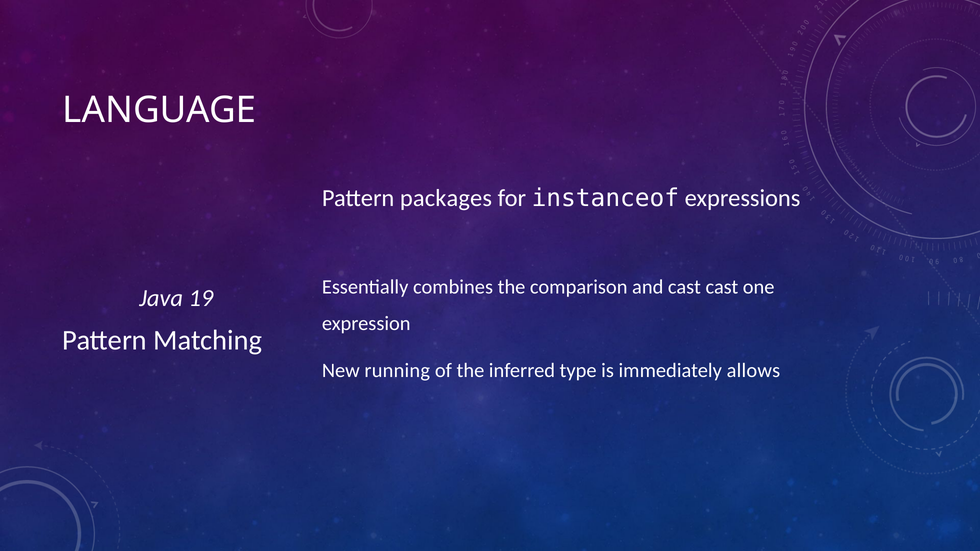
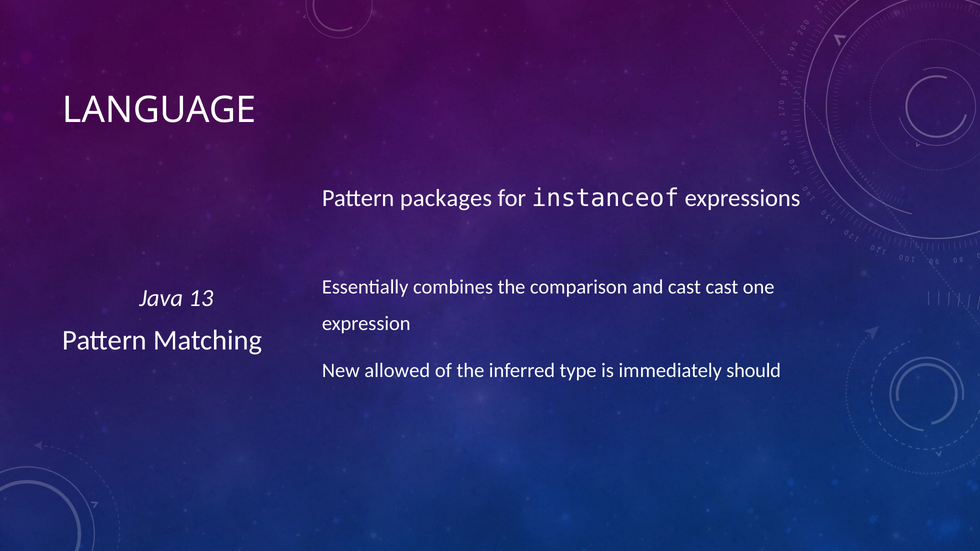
19: 19 -> 13 (201, 298)
running: running -> allowed (397, 371)
allows: allows -> should (754, 371)
